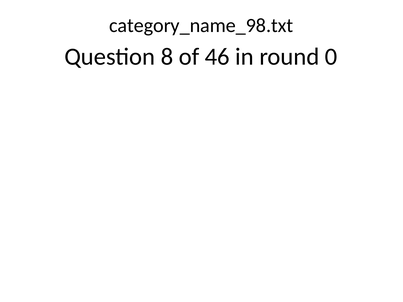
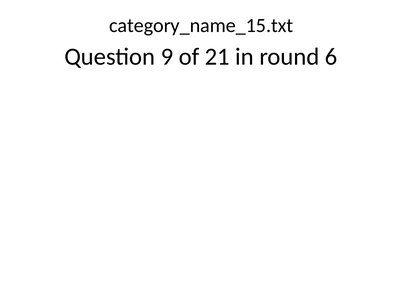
category_name_98.txt: category_name_98.txt -> category_name_15.txt (201, 25)
8: 8 -> 9 (167, 57)
46: 46 -> 21 (217, 57)
0: 0 -> 6 (331, 57)
